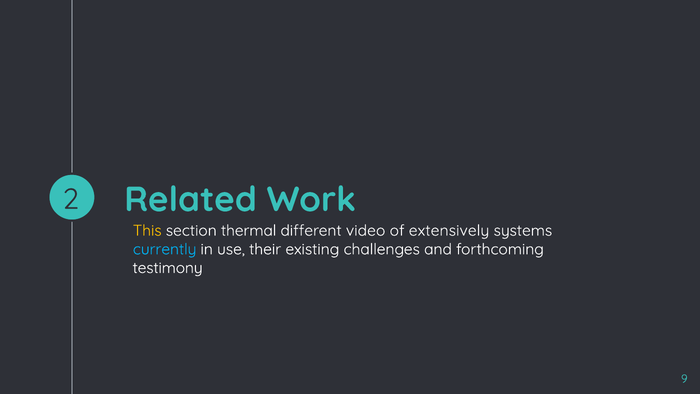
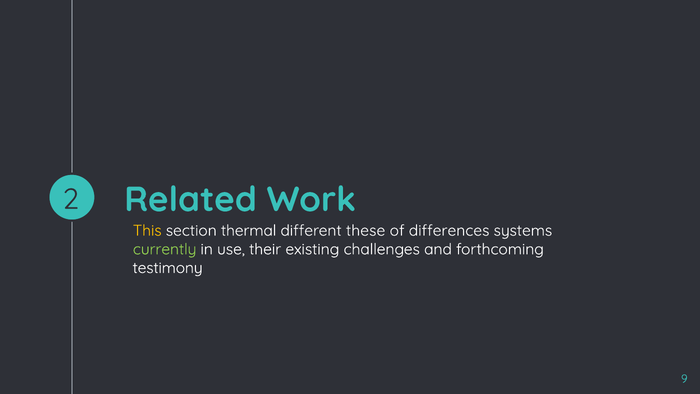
video: video -> these (366, 230)
extensively: extensively -> differences (449, 230)
currently colour: light blue -> light green (165, 249)
